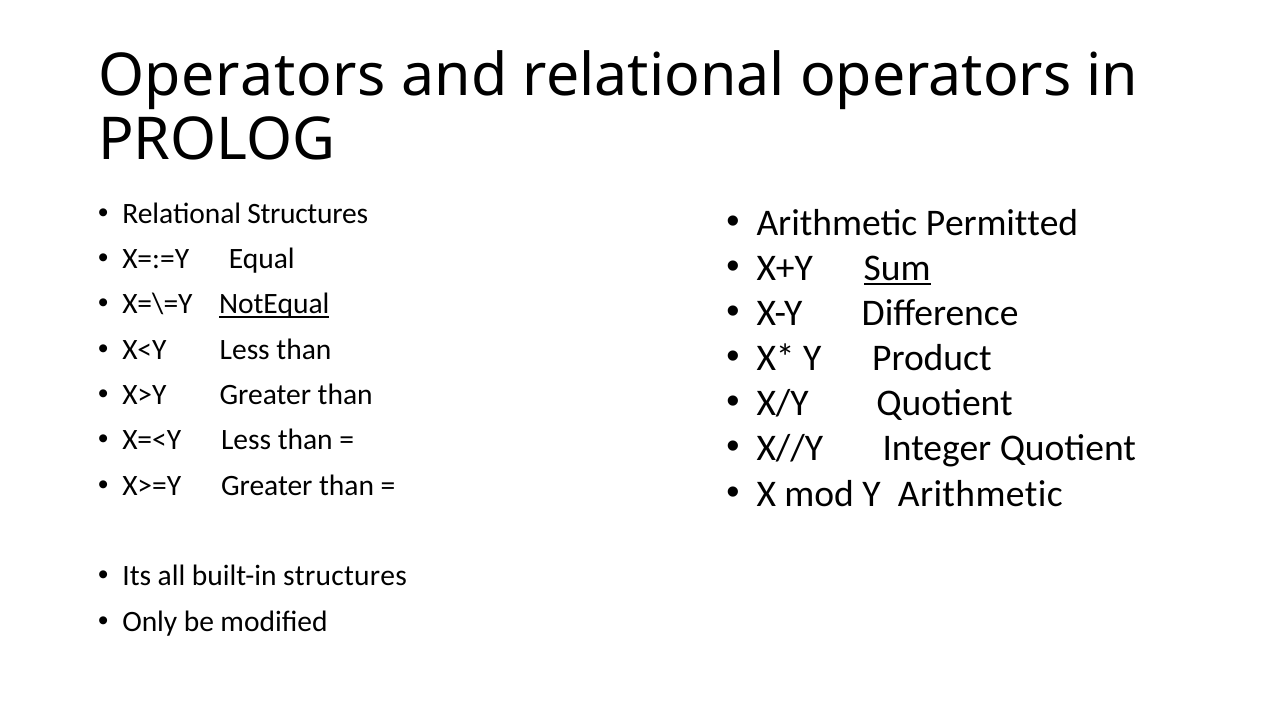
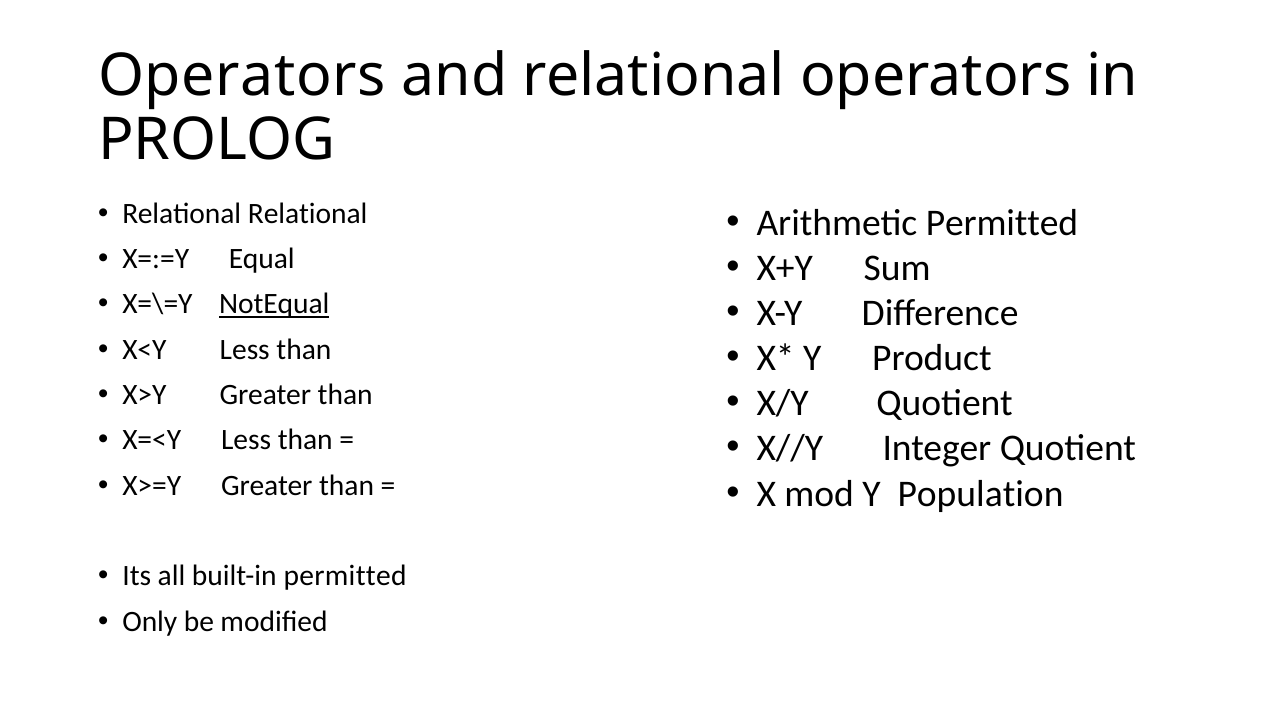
Relational Structures: Structures -> Relational (308, 213)
Sum underline: present -> none (897, 268)
Y Arithmetic: Arithmetic -> Population (981, 493)
built-in structures: structures -> permitted (345, 576)
